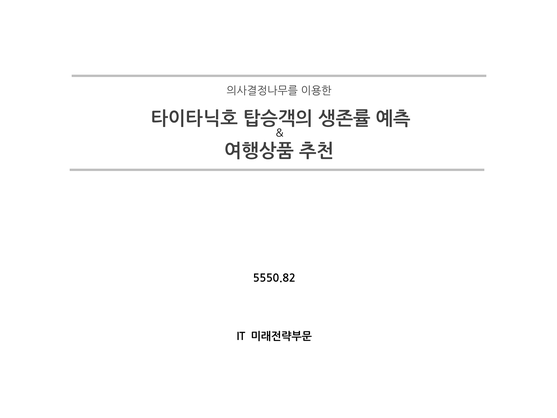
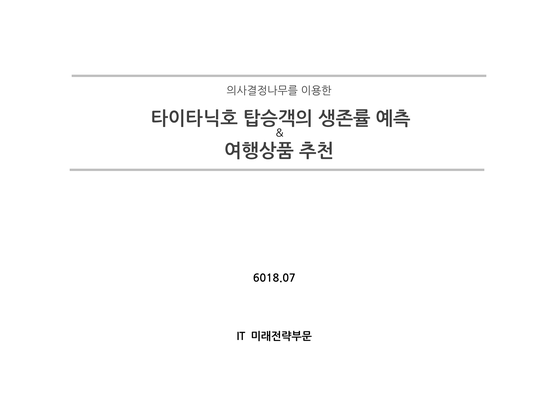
5550.82: 5550.82 -> 6018.07 (274, 278)
